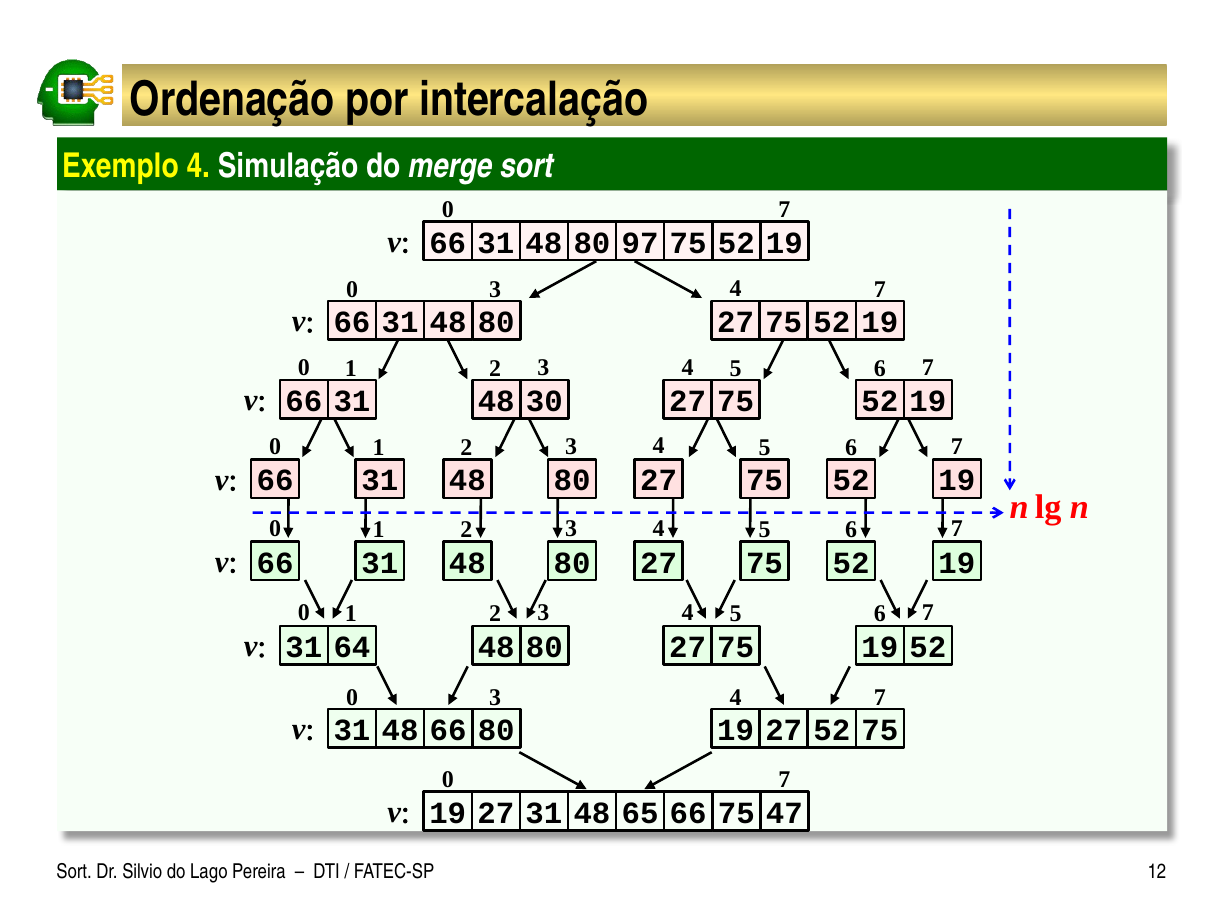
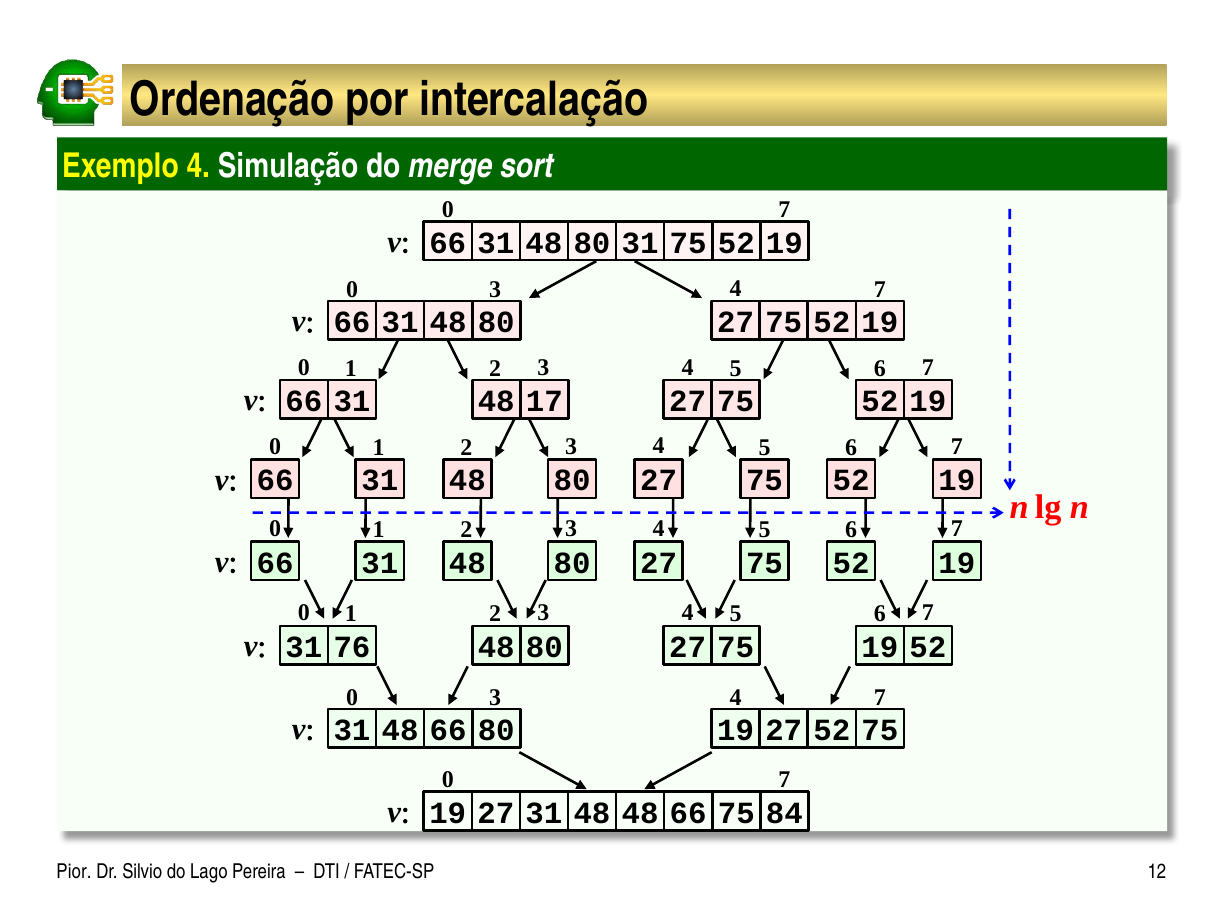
80 97: 97 -> 31 (640, 243)
30: 30 -> 17 (544, 401)
64: 64 -> 76 (352, 647)
48 65: 65 -> 48 (640, 813)
47: 47 -> 84 (784, 813)
Sort: Sort -> Pior (74, 871)
